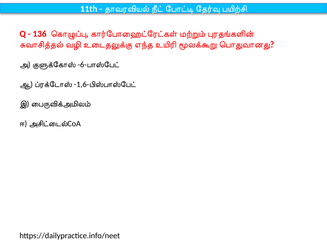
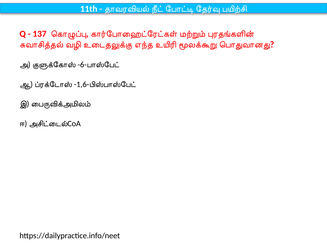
136: 136 -> 137 (40, 34)
